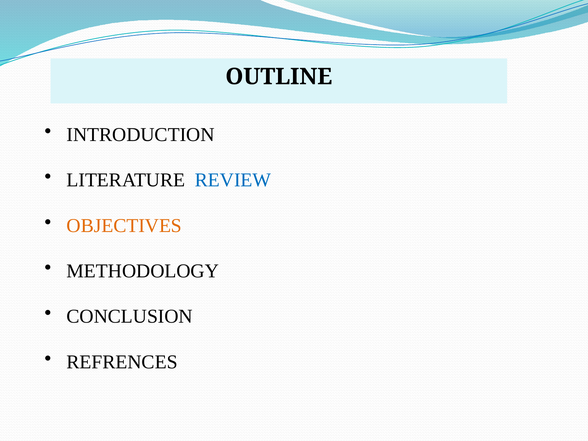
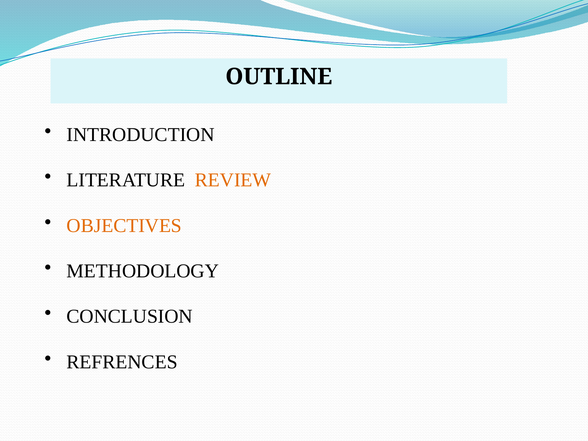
REVIEW colour: blue -> orange (233, 180)
